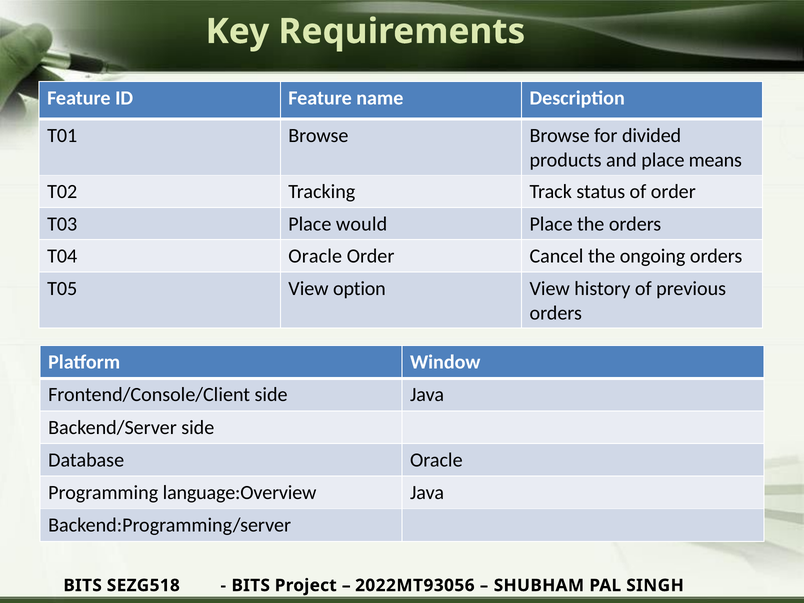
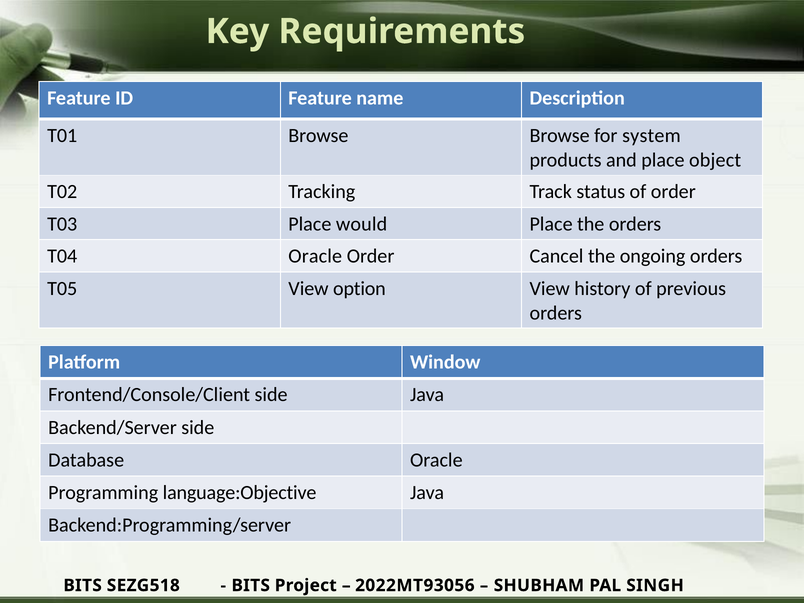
divided: divided -> system (651, 135)
means: means -> object (715, 160)
language:Overview: language:Overview -> language:Objective (240, 493)
